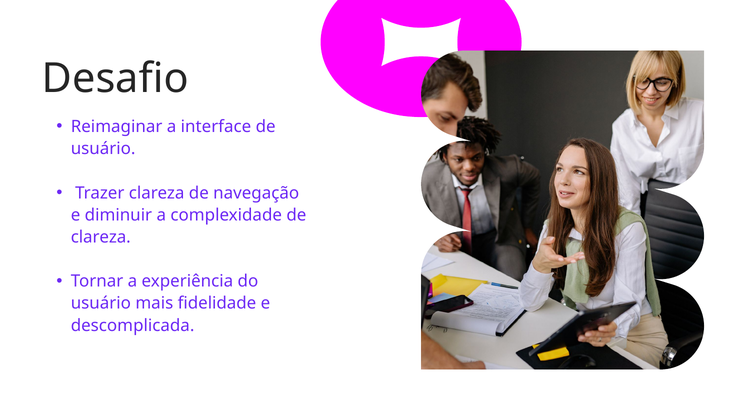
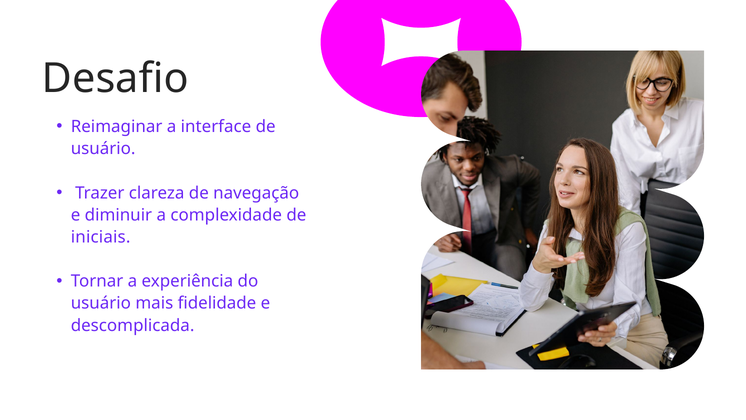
clareza: clareza -> iniciais (101, 237)
